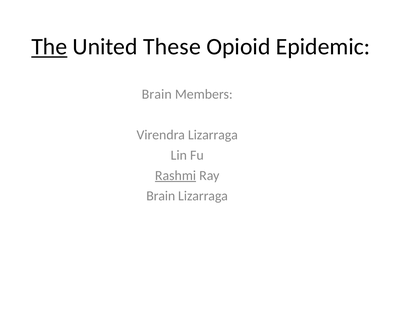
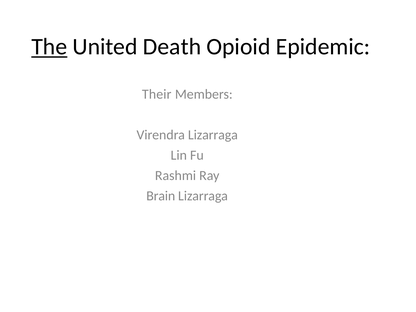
These: These -> Death (172, 47)
Brain: Brain -> Their (157, 94)
Rashmi underline: present -> none (176, 175)
